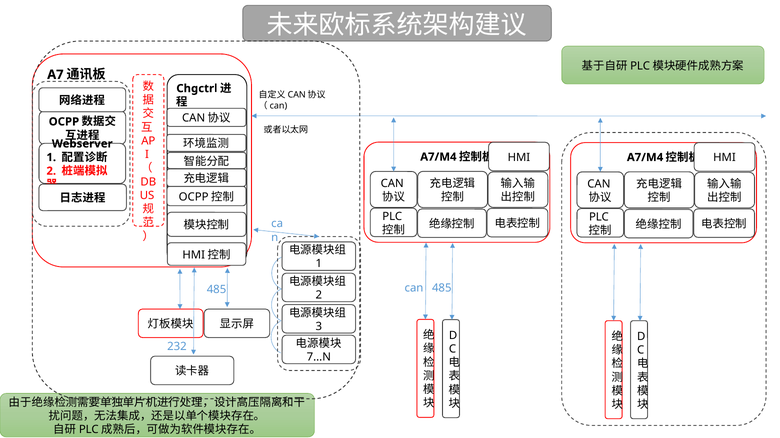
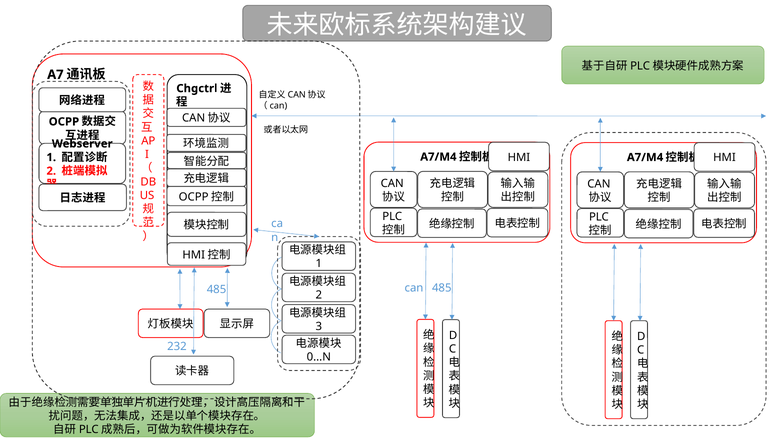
7...N: 7...N -> 0...N (319, 358)
